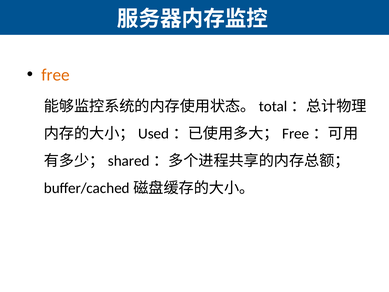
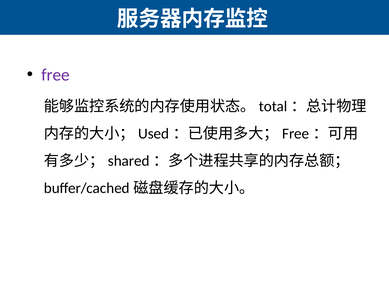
free colour: orange -> purple (56, 75)
